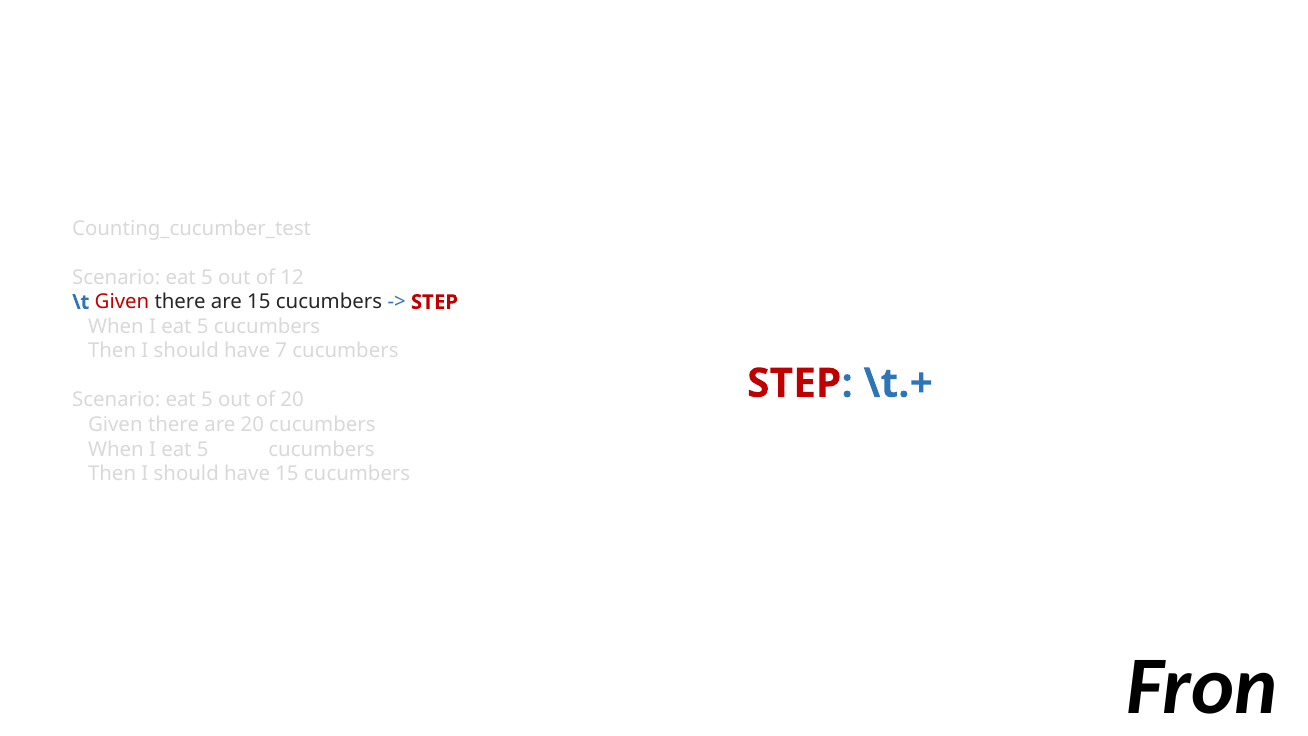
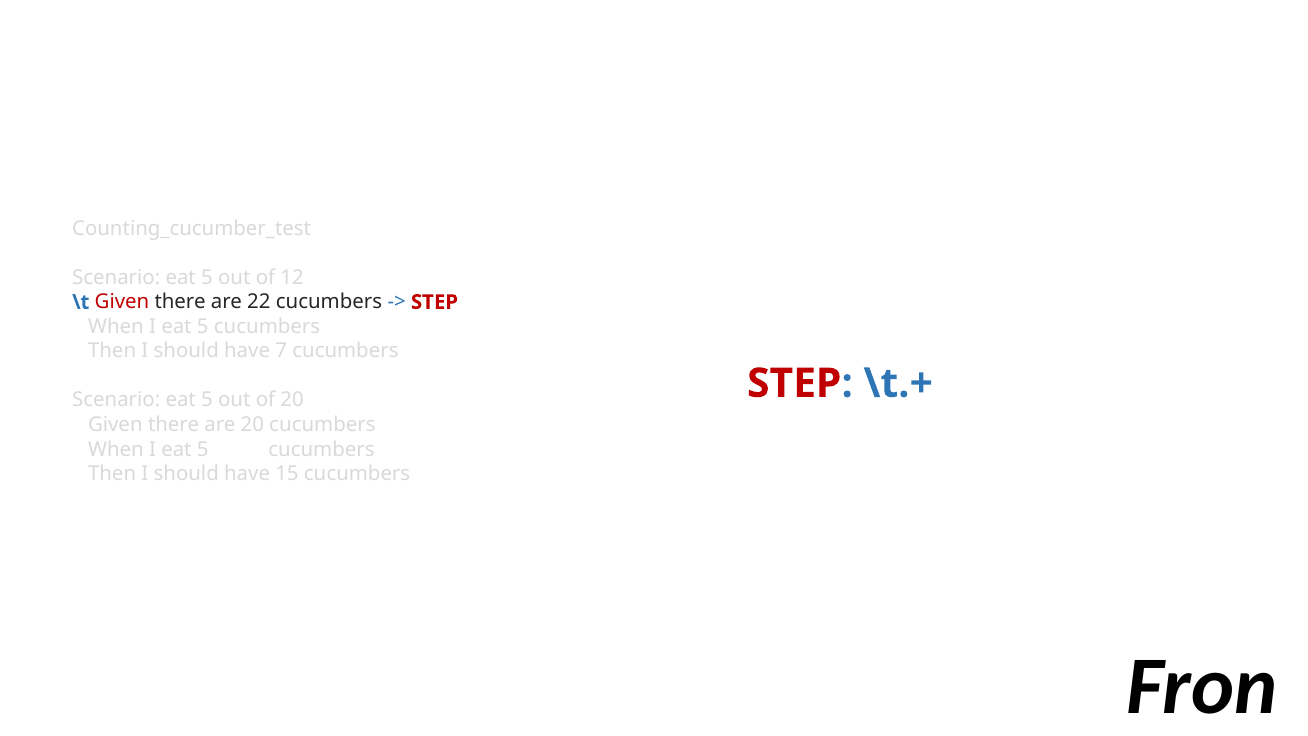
are 15: 15 -> 22 (259, 302)
